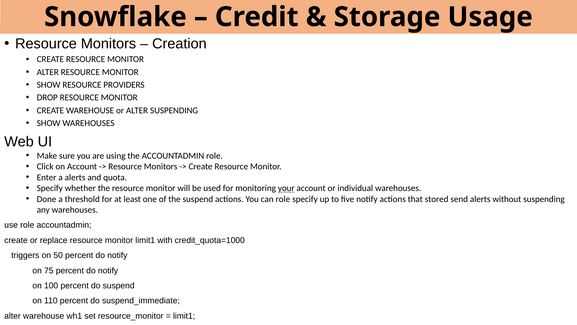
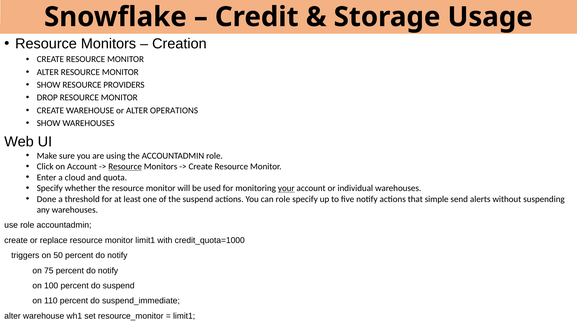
ALTER SUSPENDING: SUSPENDING -> OPERATIONS (174, 110)
Resource underline: none -> present (125, 166)
a alerts: alerts -> cloud (75, 177)
stored: stored -> simple (437, 199)
